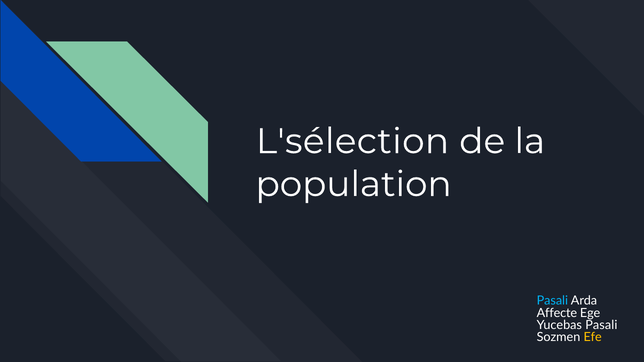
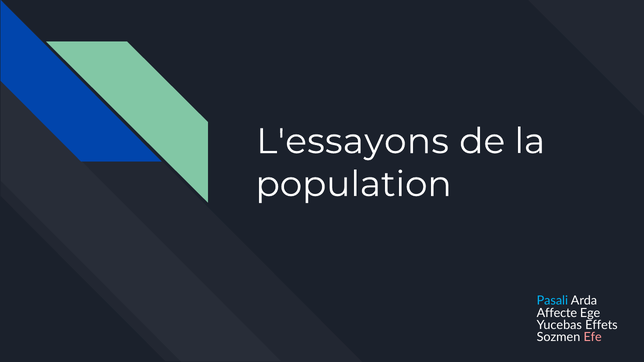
L'sélection: L'sélection -> L'essayons (353, 142)
Yucebas Pasali: Pasali -> Effets (601, 325)
Efe colour: yellow -> pink (593, 337)
